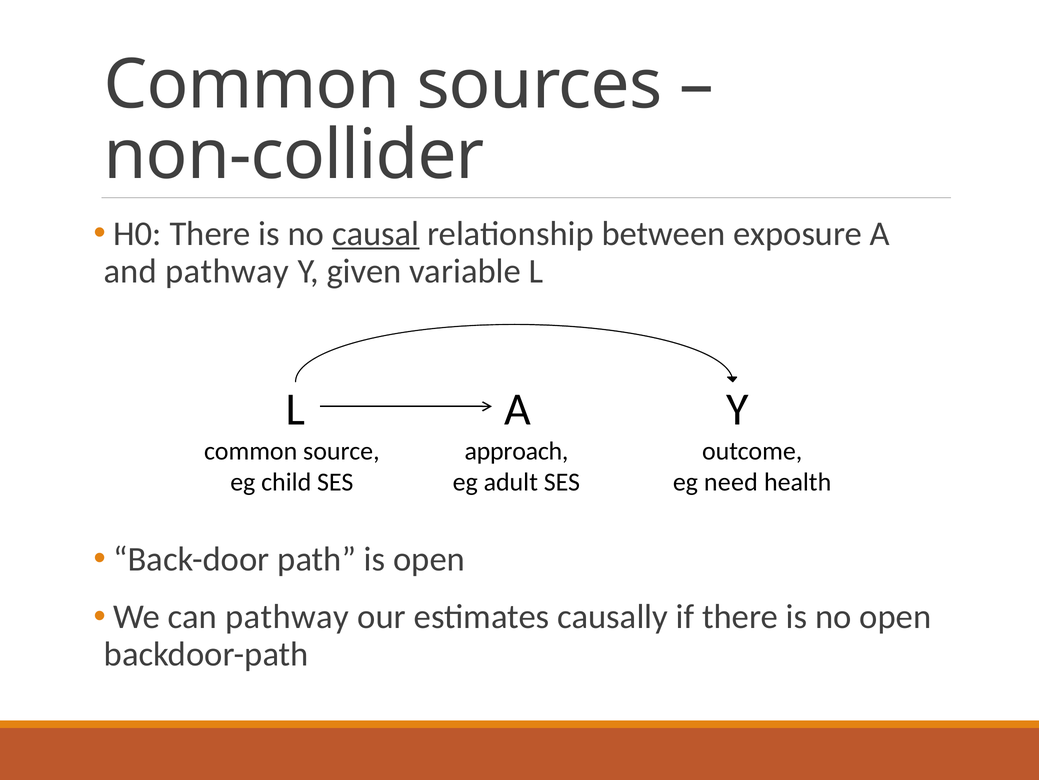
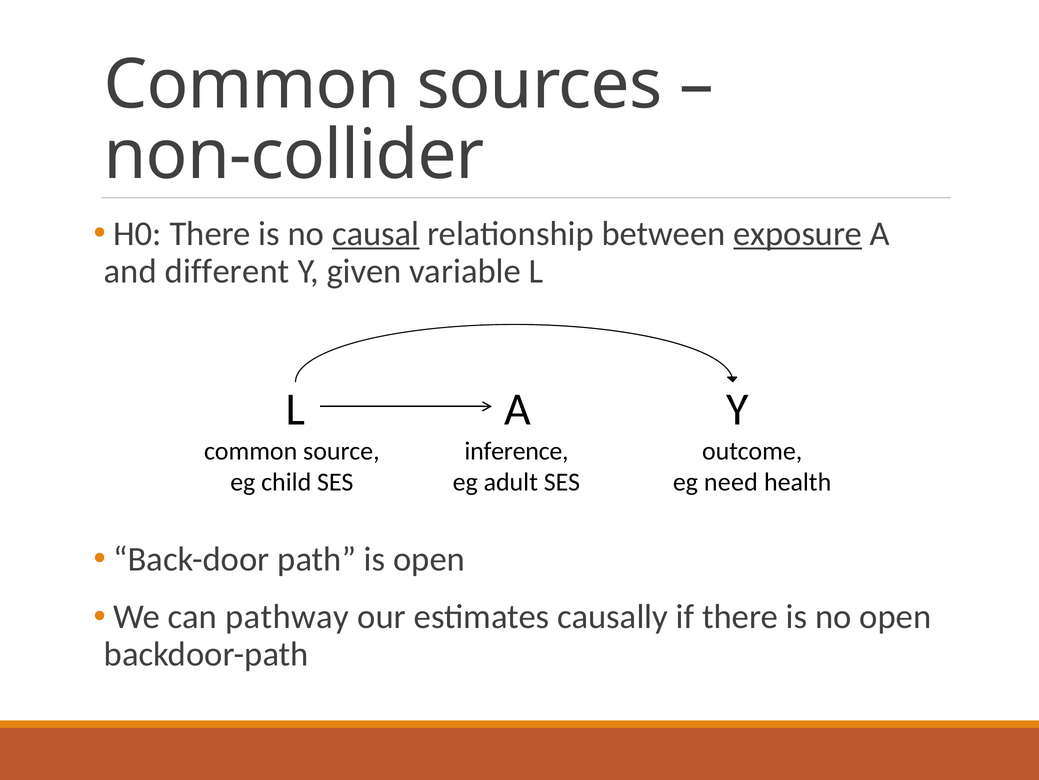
exposure underline: none -> present (798, 233)
and pathway: pathway -> different (227, 271)
approach: approach -> inference (516, 451)
